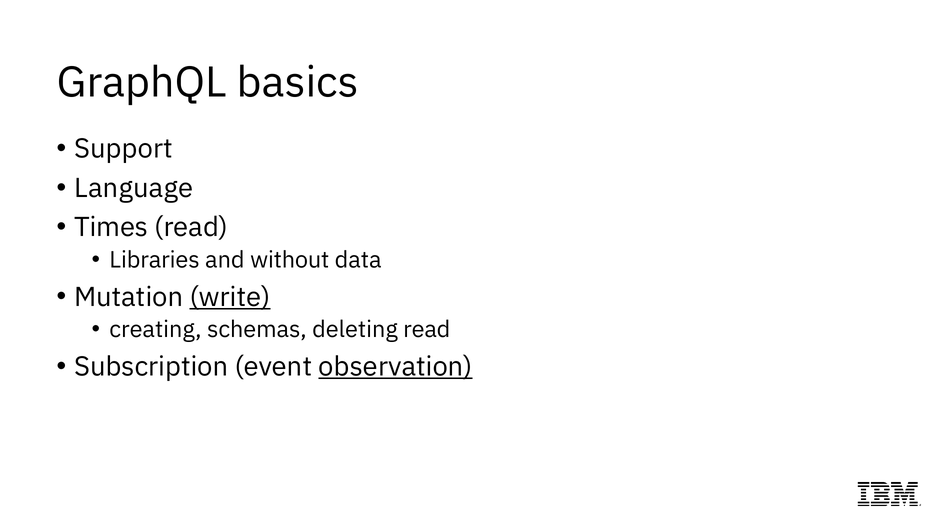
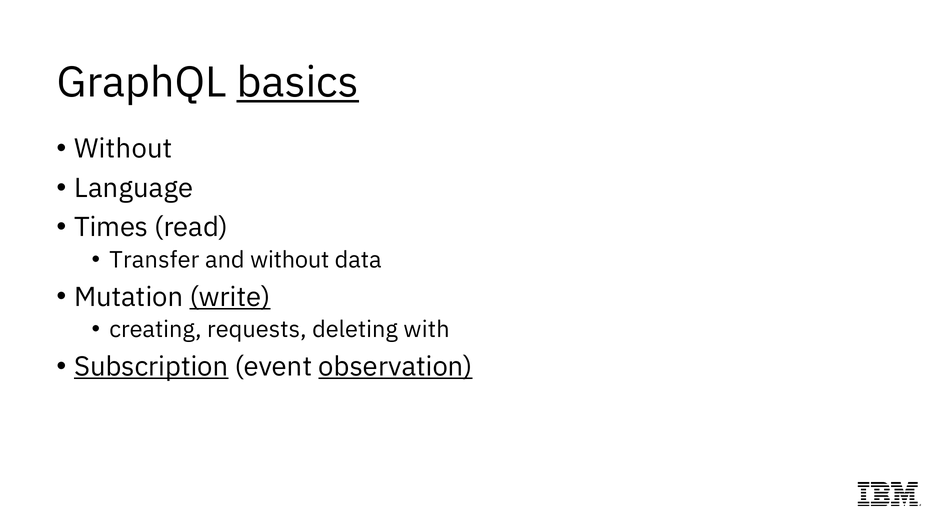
basics underline: none -> present (298, 83)
Support: Support -> Without (123, 149)
Libraries: Libraries -> Transfer (154, 260)
schemas: schemas -> requests (257, 329)
deleting read: read -> with (427, 329)
Subscription underline: none -> present (151, 367)
